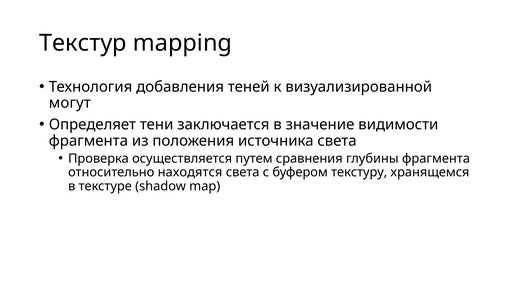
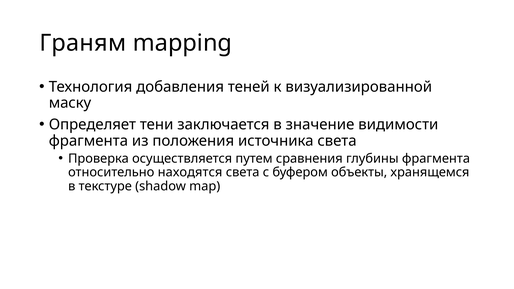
Текстур: Текстур -> Граням (83, 43)
могут: могут -> маску (70, 103)
текстуру: текстуру -> объекты (359, 172)
